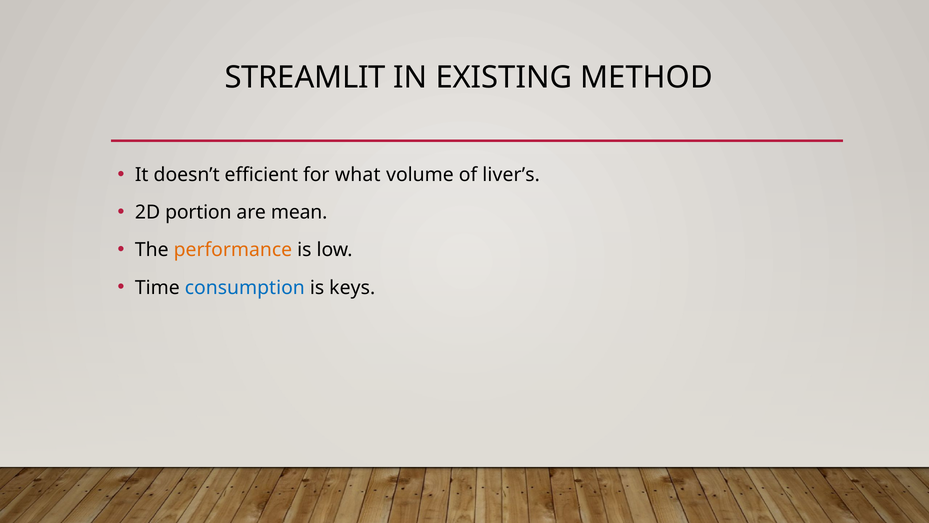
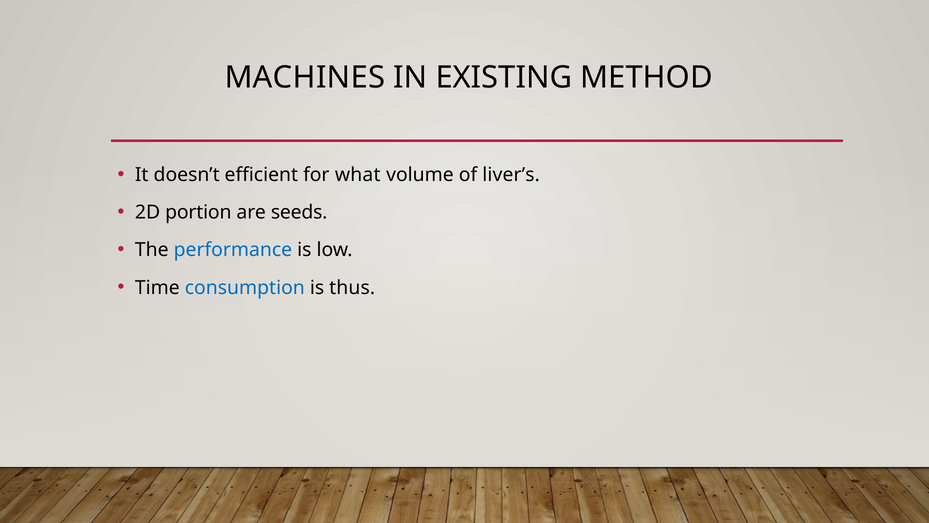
STREAMLIT: STREAMLIT -> MACHINES (305, 78)
mean: mean -> seeds (299, 212)
performance colour: orange -> blue (233, 250)
keys: keys -> thus (352, 287)
